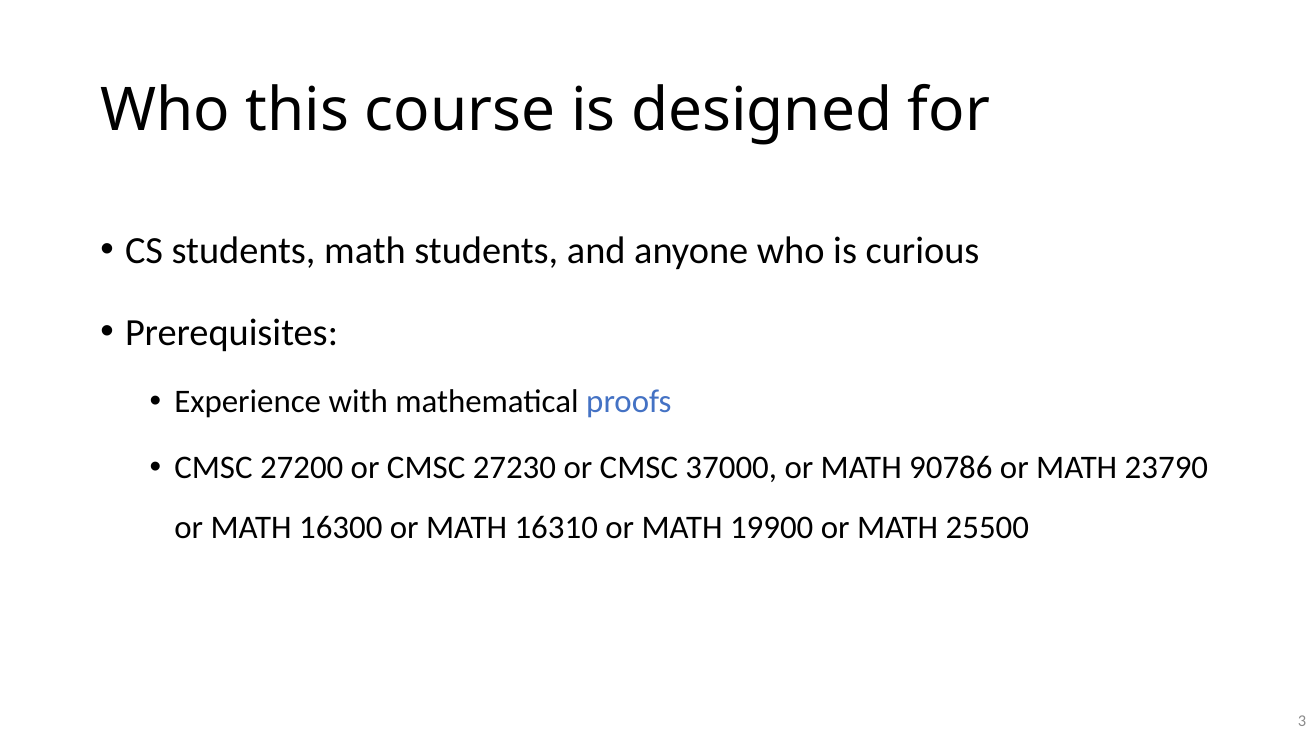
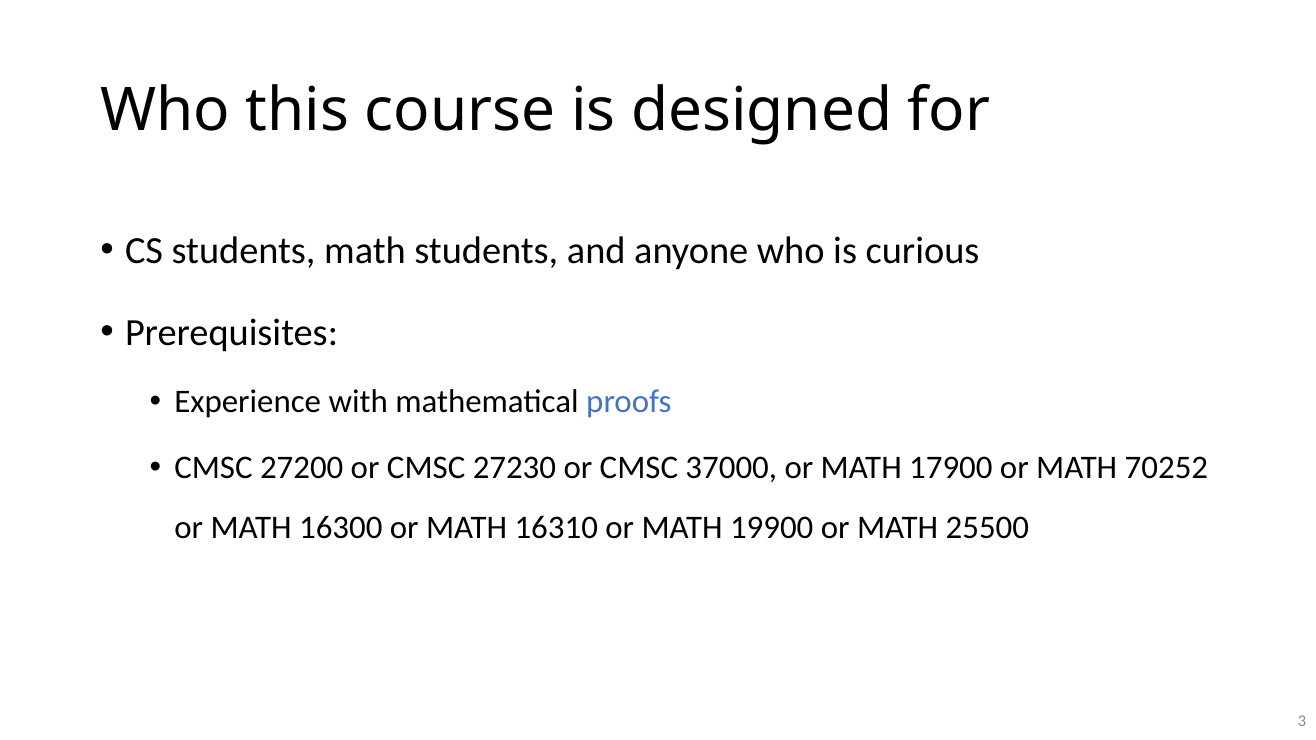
90786: 90786 -> 17900 (951, 468)
23790: 23790 -> 70252 (1166, 468)
